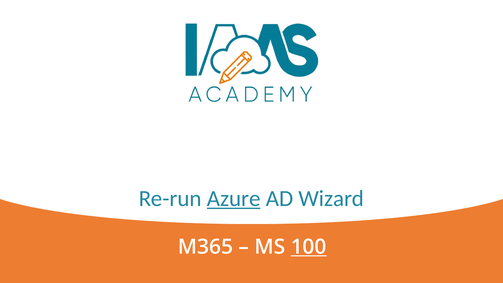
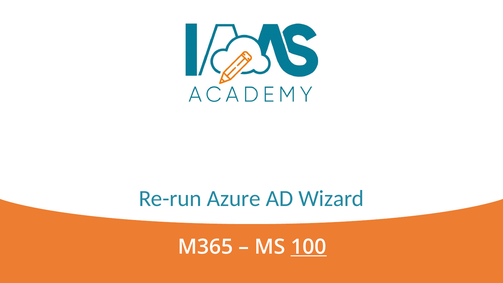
Azure underline: present -> none (234, 198)
